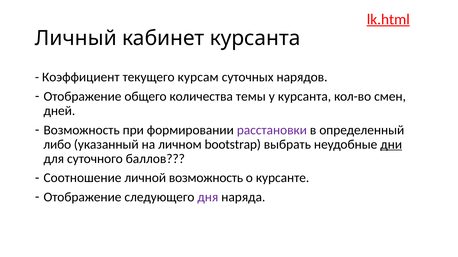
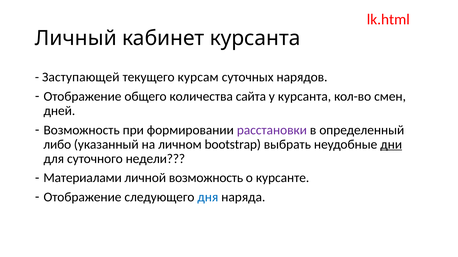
lk.html underline: present -> none (388, 19)
Коэффициент: Коэффициент -> Заступающей (81, 77)
темы: темы -> сайта (251, 97)
баллов: баллов -> недели (155, 159)
Соотношение: Соотношение -> Материалами (83, 178)
дня colour: purple -> blue (208, 198)
